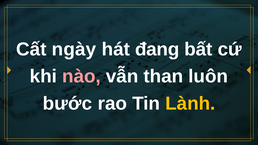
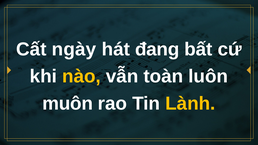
nào colour: pink -> yellow (81, 76)
than: than -> toàn (163, 76)
bước: bước -> muôn (68, 104)
